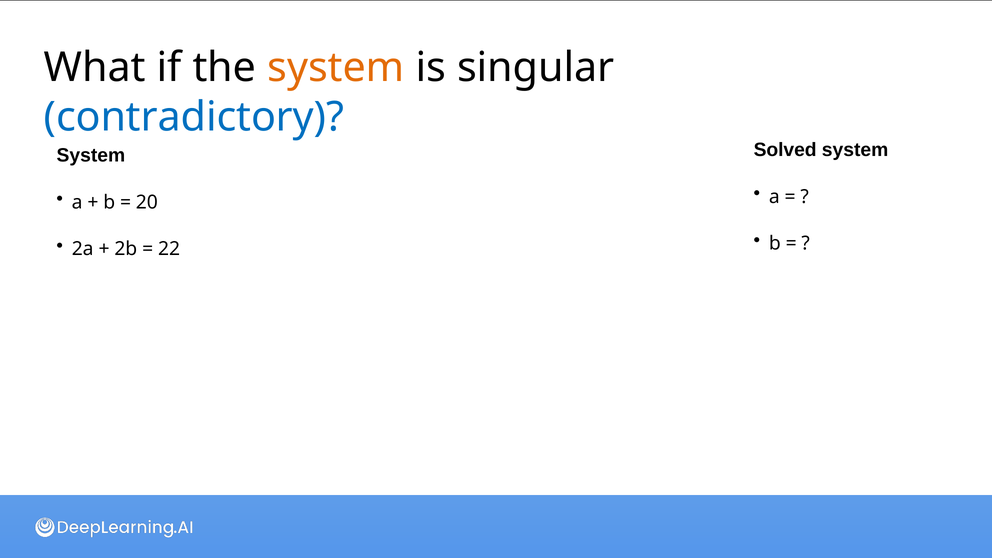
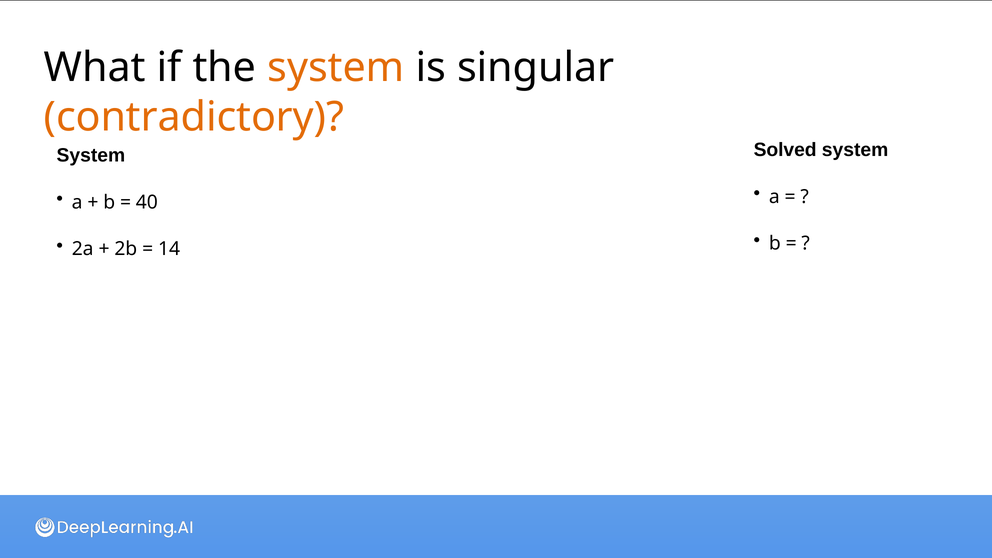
contradictory colour: blue -> orange (194, 117)
20: 20 -> 40 (147, 202)
22: 22 -> 14 (169, 249)
